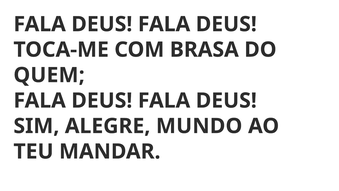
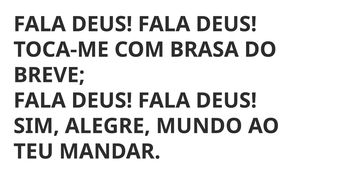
QUEM: QUEM -> BREVE (49, 75)
